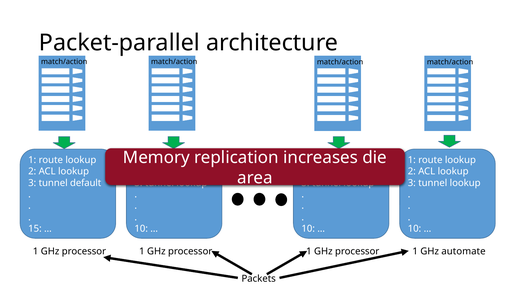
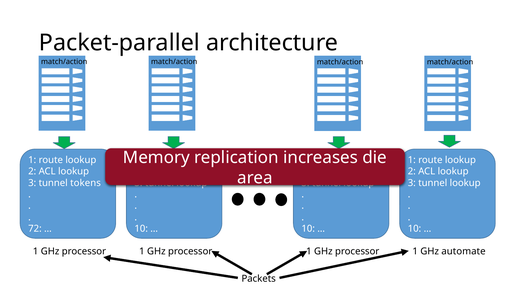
default: default -> tokens (86, 183)
15: 15 -> 72 (35, 229)
